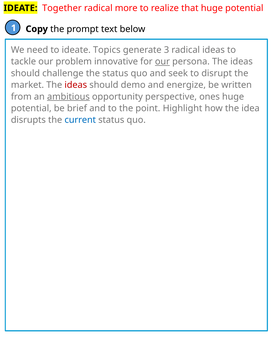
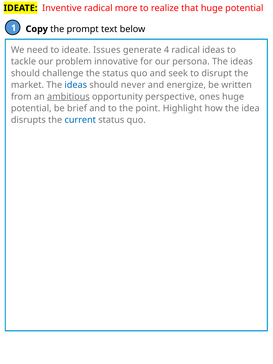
Together: Together -> Inventive (62, 8)
Topics: Topics -> Issues (107, 50)
3: 3 -> 4 (167, 50)
our underline: present -> none (162, 62)
ideas colour: red -> blue (76, 85)
demo: demo -> never (133, 85)
